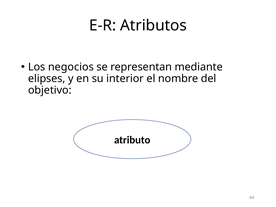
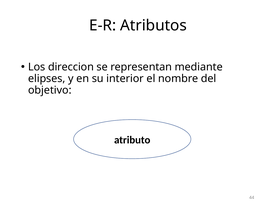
negocios: negocios -> direccion (71, 67)
